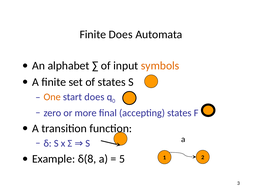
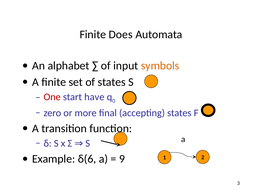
One colour: orange -> red (52, 97)
start does: does -> have (94, 97)
δ(8: δ(8 -> δ(6 (87, 159)
5: 5 -> 9 (122, 159)
